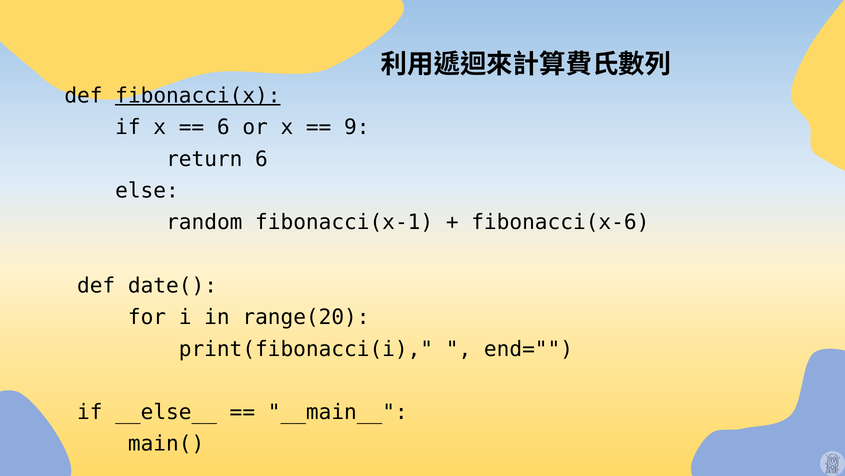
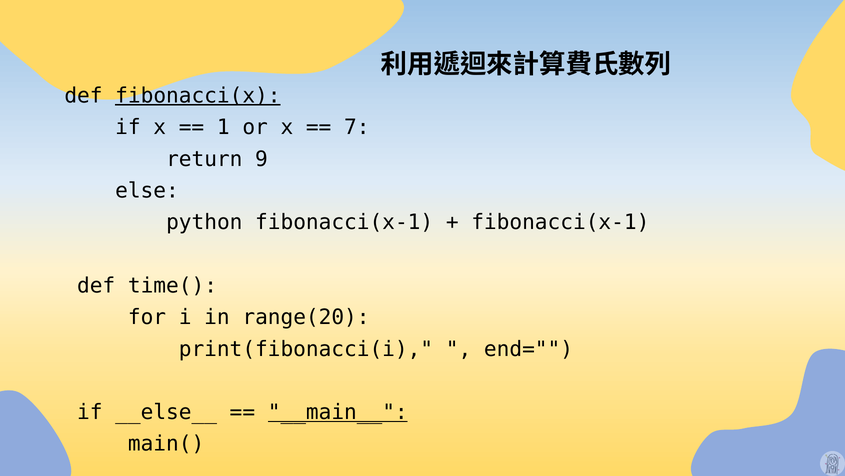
6: 6 -> 1 (223, 127)
9: 9 -> 7 (357, 127)
return 6: 6 -> 9 (261, 159)
random: random -> python (204, 222)
fibonacci(x-6: fibonacci(x-6 -> fibonacci(x-1 (560, 222)
date(: date( -> time( (172, 285)
__main__ underline: none -> present (338, 412)
